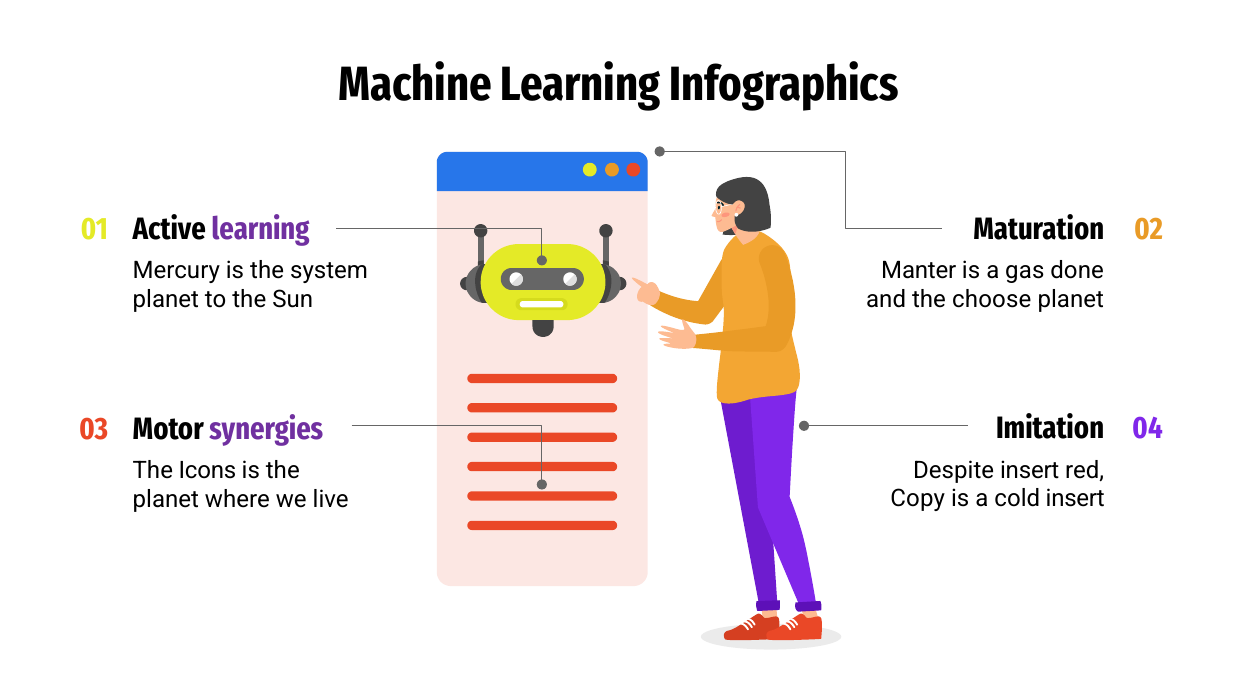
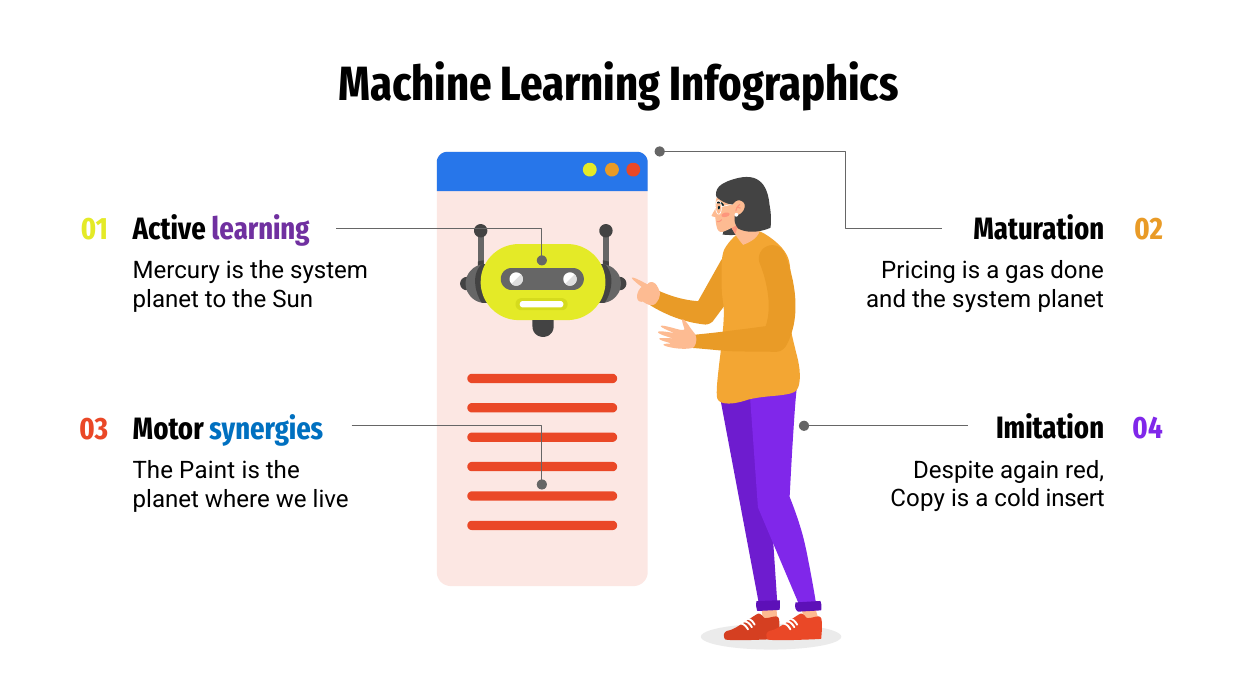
Manter: Manter -> Pricing (919, 270)
and the choose: choose -> system (992, 299)
synergies colour: purple -> blue (266, 429)
Despite insert: insert -> again (1030, 470)
Icons: Icons -> Paint (207, 470)
